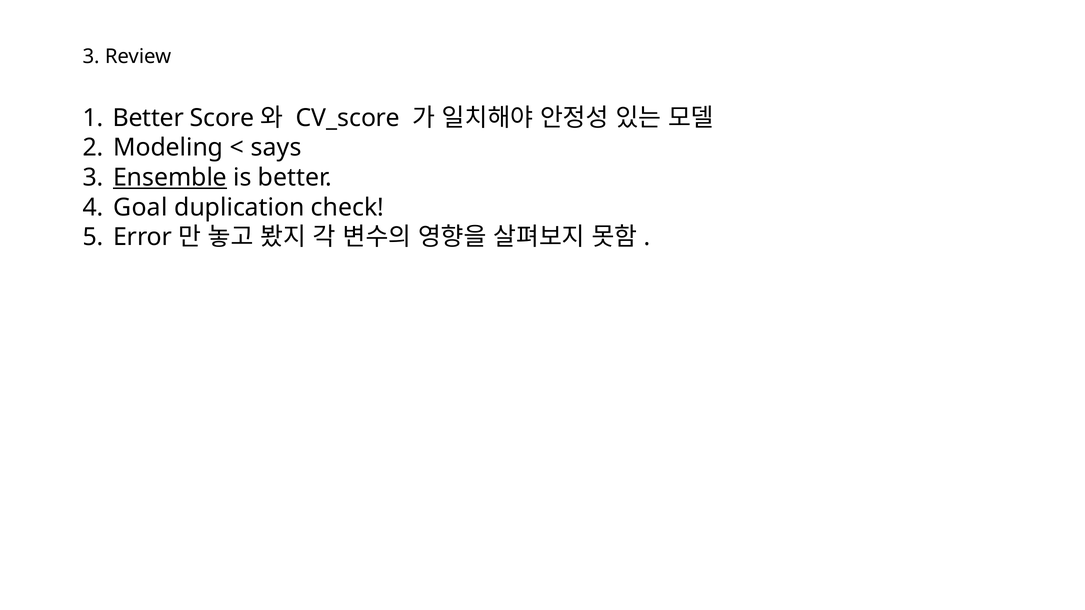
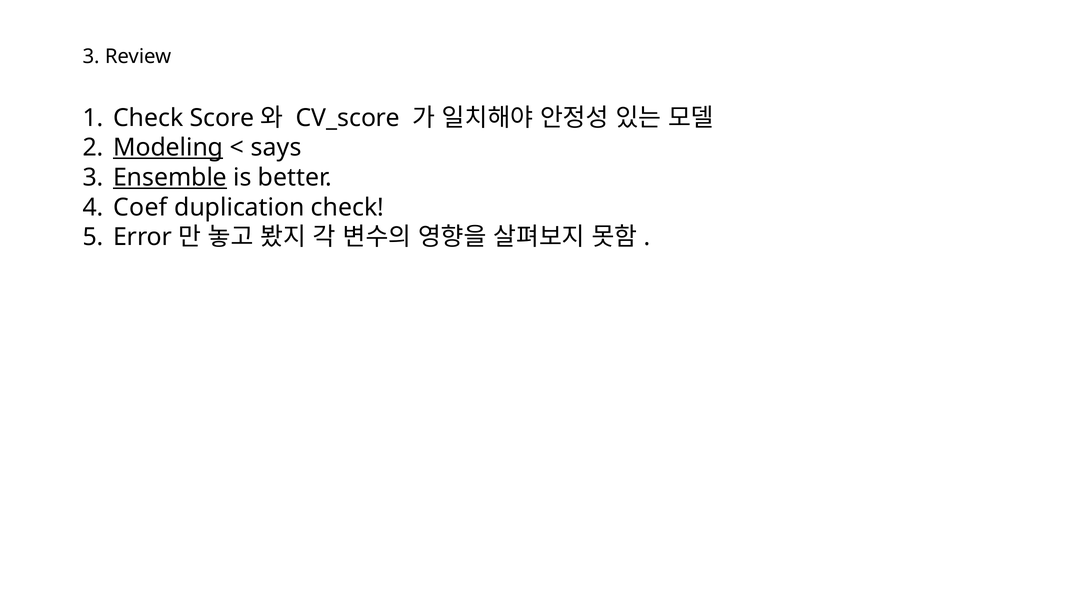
Better: Better -> Check (148, 118)
Modeling underline: none -> present (168, 148)
Goal: Goal -> Coef (140, 208)
